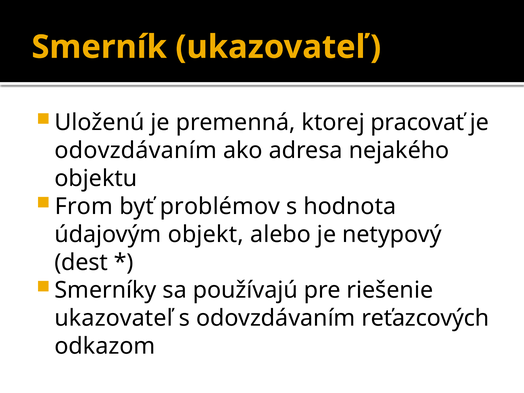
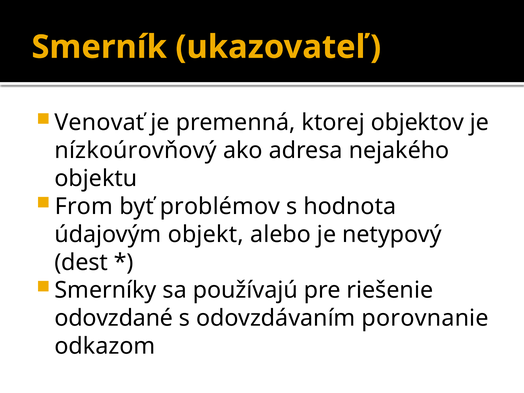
Uloženú: Uloženú -> Venovať (99, 123)
pracovať: pracovať -> objektov (417, 123)
odovzdávaním: odovzdávaním -> nízkoúrovňový (136, 151)
ukazovateľ: ukazovateľ -> odovzdané (114, 318)
reťazcových: reťazcových -> porovnanie (425, 318)
